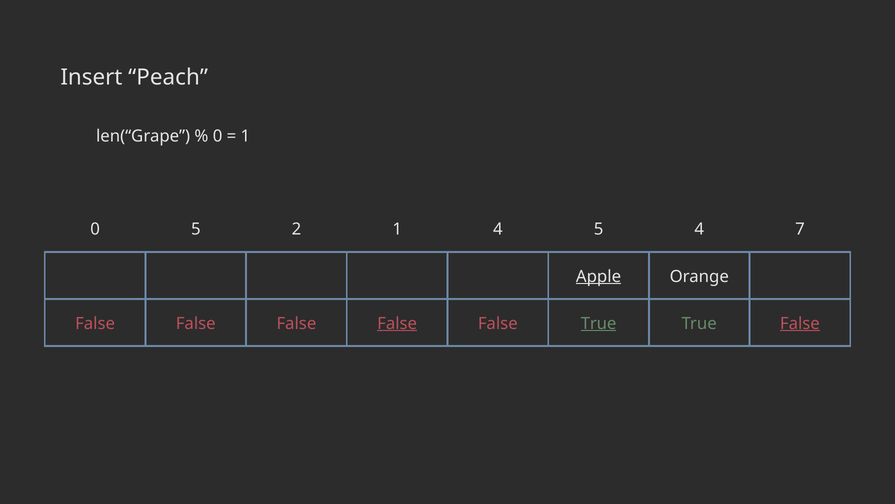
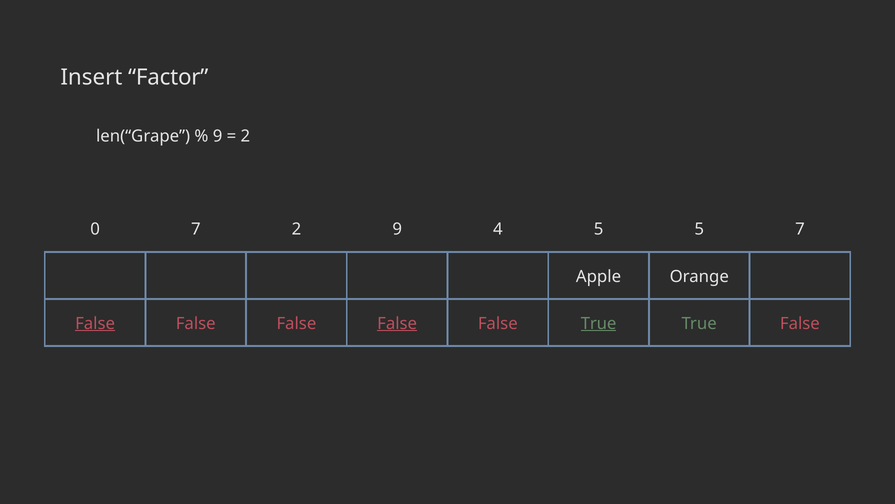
Peach: Peach -> Factor (168, 77)
0: 0 -> 9 (218, 136)
1: 1 -> 2 (245, 136)
0 5: 5 -> 7 (196, 229)
2 1: 1 -> 9 (397, 229)
5 4: 4 -> 5 (699, 229)
Apple underline: present -> none (599, 276)
False underline: none -> present (95, 323)
False underline: present -> none (800, 323)
